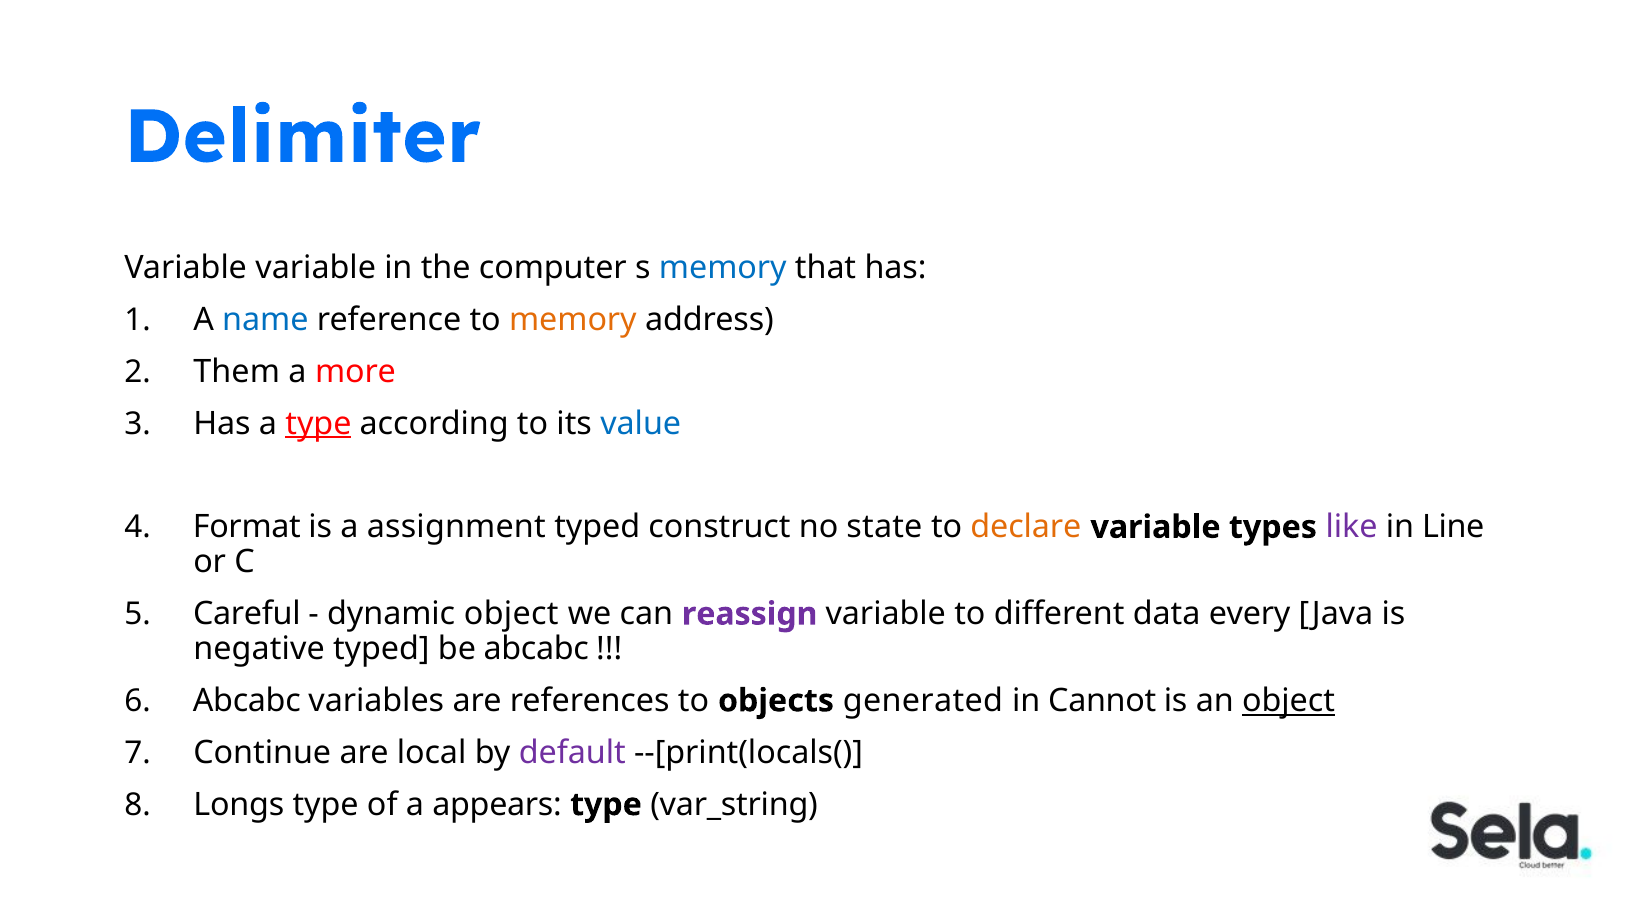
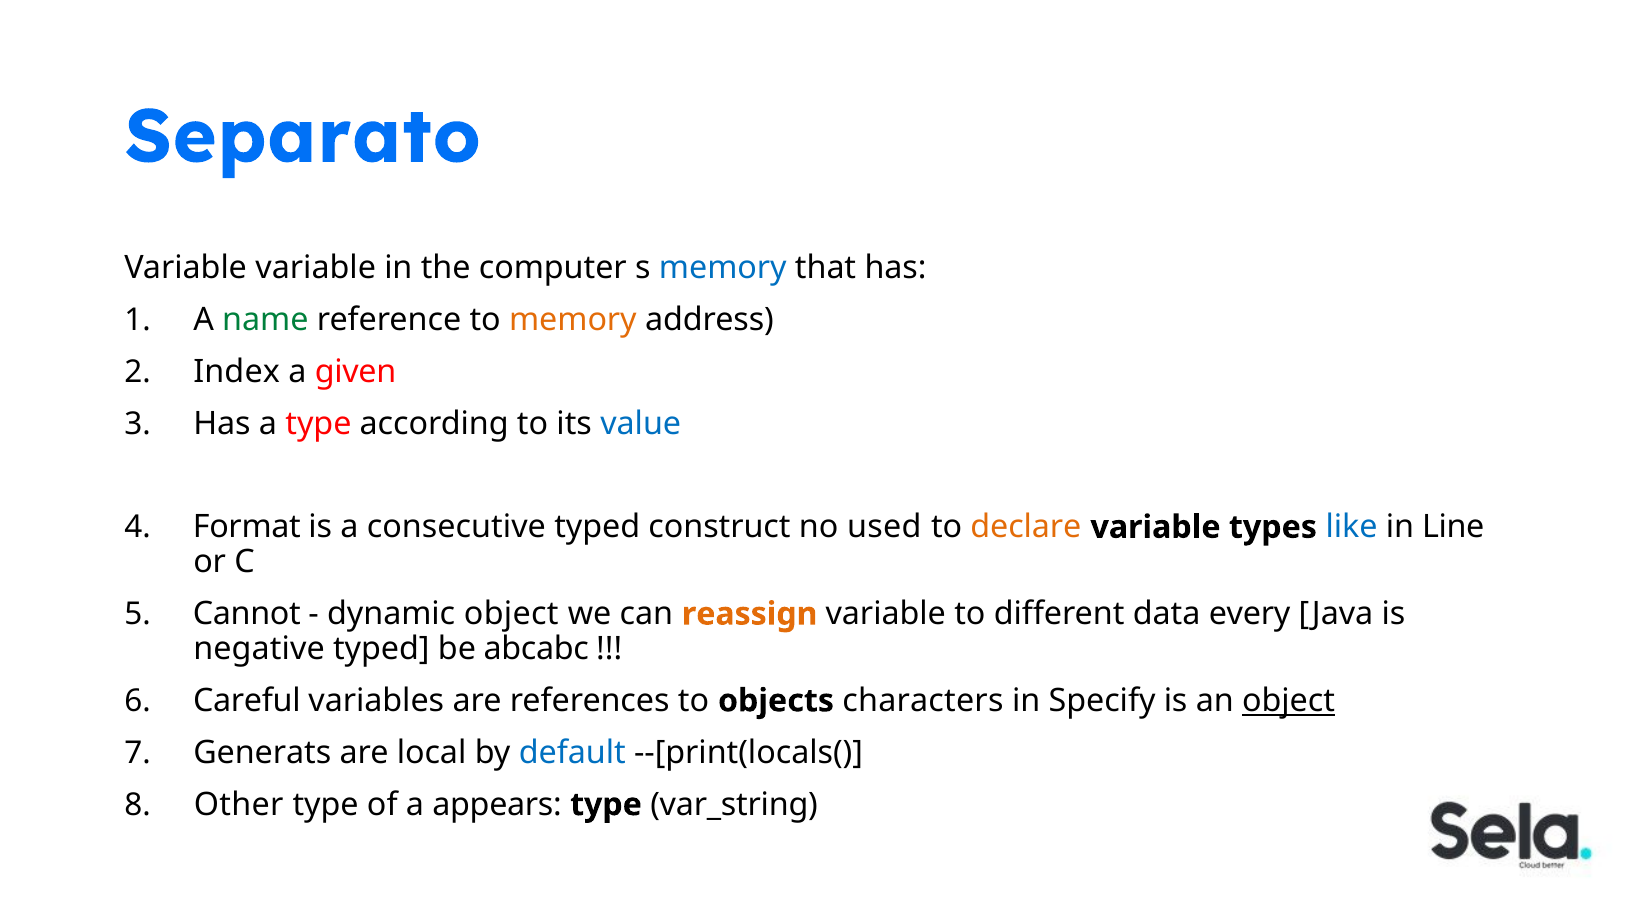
Delimiter: Delimiter -> Separato (303, 137)
name colour: blue -> green (265, 320)
Them: Them -> Index (237, 372)
more: more -> given (356, 372)
type underline: present -> none (318, 423)
assignment: assignment -> consecutive (456, 527)
state: state -> used (884, 527)
like colour: purple -> blue (1352, 527)
Careful: Careful -> Cannot (247, 614)
reassign colour: purple -> orange (750, 614)
Abcabc: Abcabc -> Careful (247, 701)
generated: generated -> characters (923, 701)
Cannot: Cannot -> Specify (1102, 701)
Continue: Continue -> Generats (262, 753)
default colour: purple -> blue (572, 753)
Longs: Longs -> Other (239, 805)
